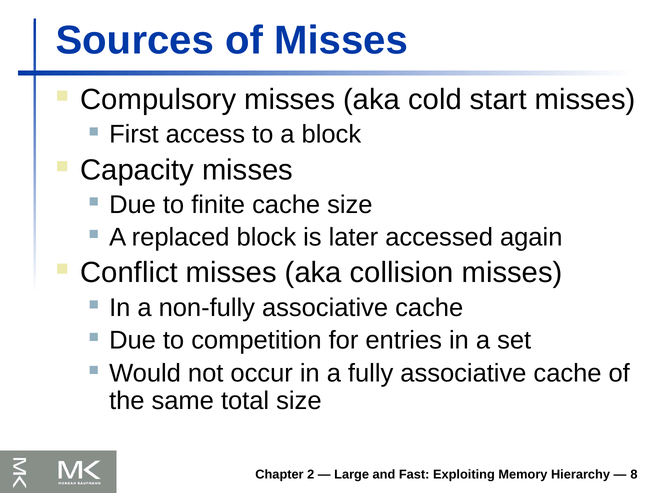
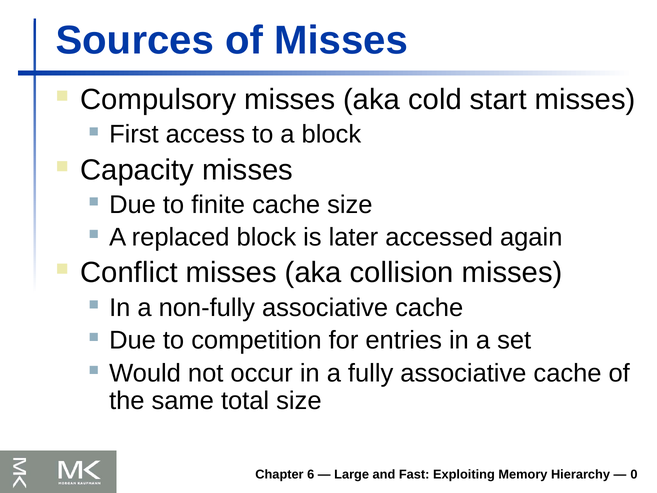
2: 2 -> 6 (311, 474)
8: 8 -> 0 (634, 474)
